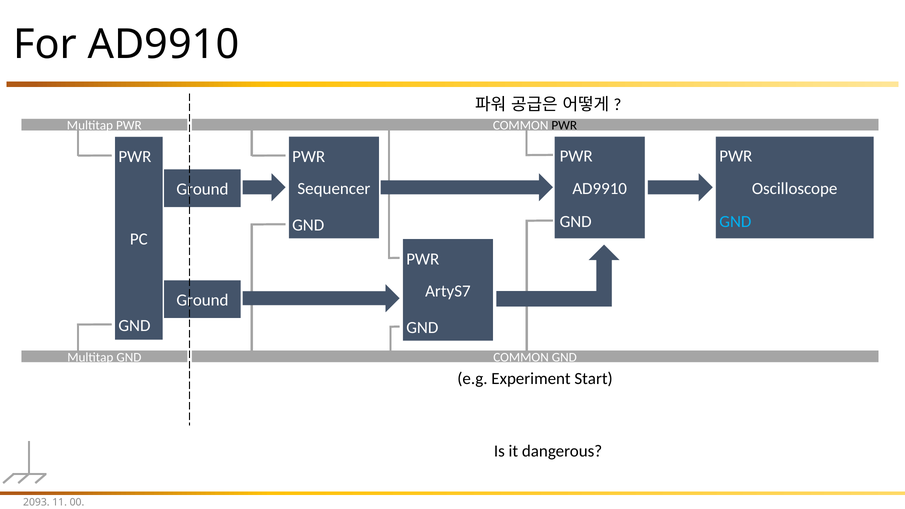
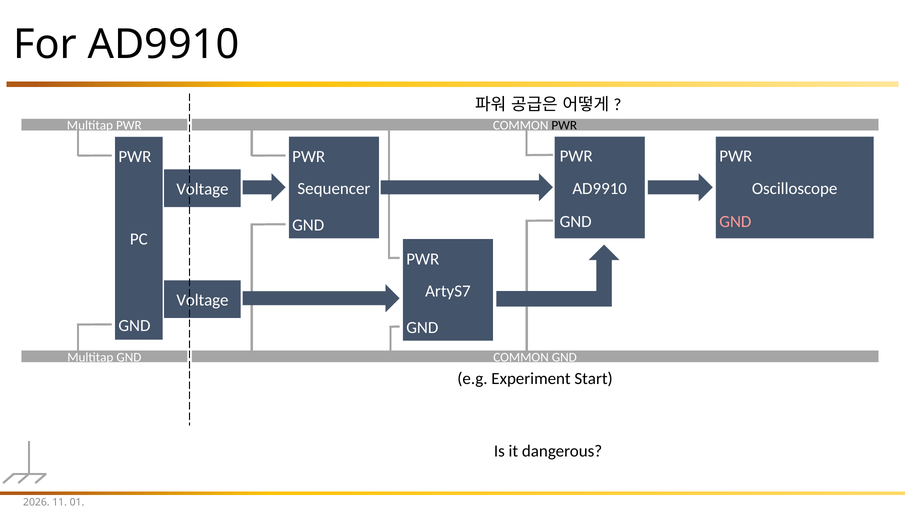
Ground: Ground -> Voltage (202, 189)
GND colour: light blue -> pink (735, 222)
Ground: Ground -> Voltage (202, 300)
2093: 2093 -> 2026 (36, 502)
00: 00 -> 01 (77, 502)
